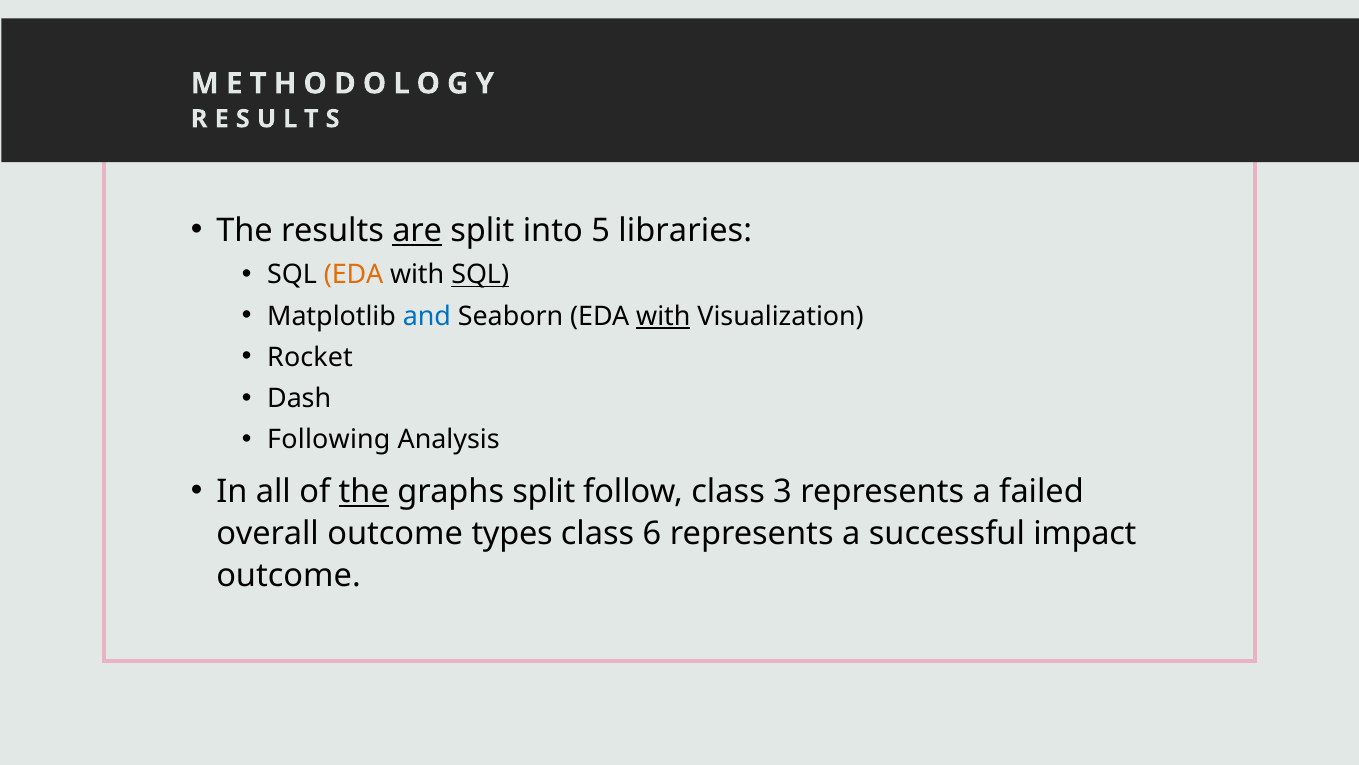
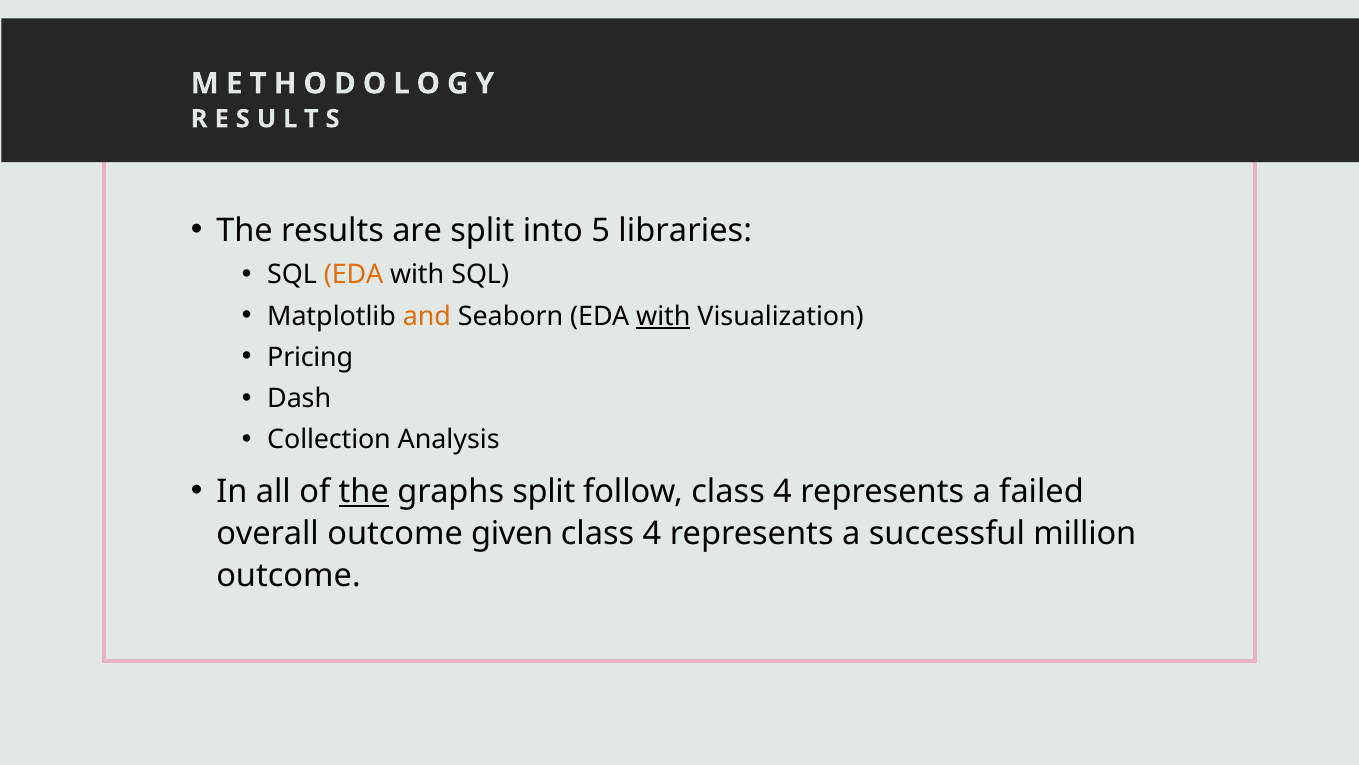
are underline: present -> none (417, 231)
SQL underline: present -> none (480, 275)
and colour: blue -> orange (427, 316)
Rocket: Rocket -> Pricing (310, 357)
Following: Following -> Collection (329, 439)
follow class 3: 3 -> 4 (782, 491)
types: types -> given (512, 533)
6: 6 -> 4 (652, 533)
impact: impact -> million (1085, 533)
